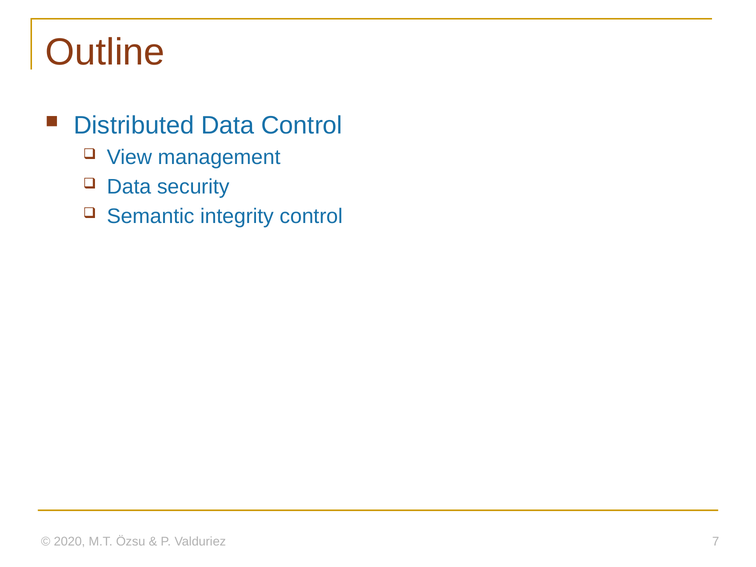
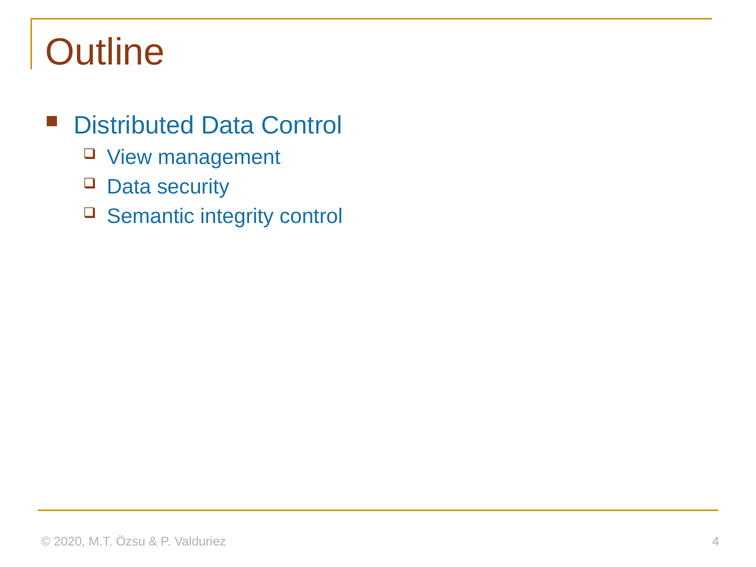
7: 7 -> 4 (716, 541)
